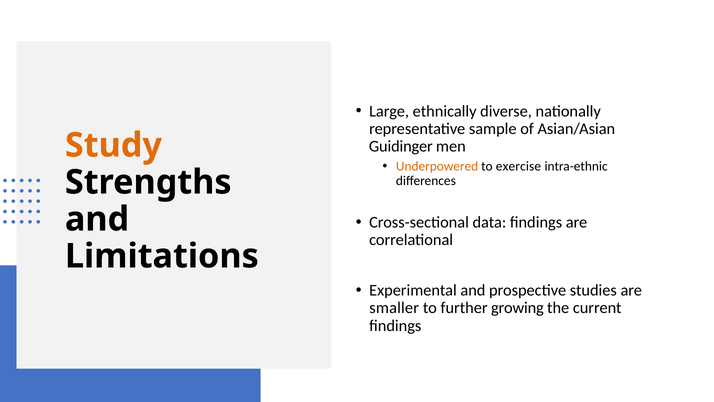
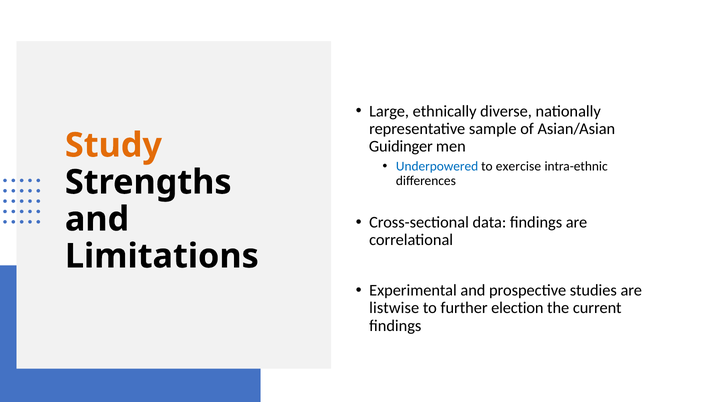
Underpowered colour: orange -> blue (437, 166)
smaller: smaller -> listwise (394, 308)
growing: growing -> election (517, 308)
